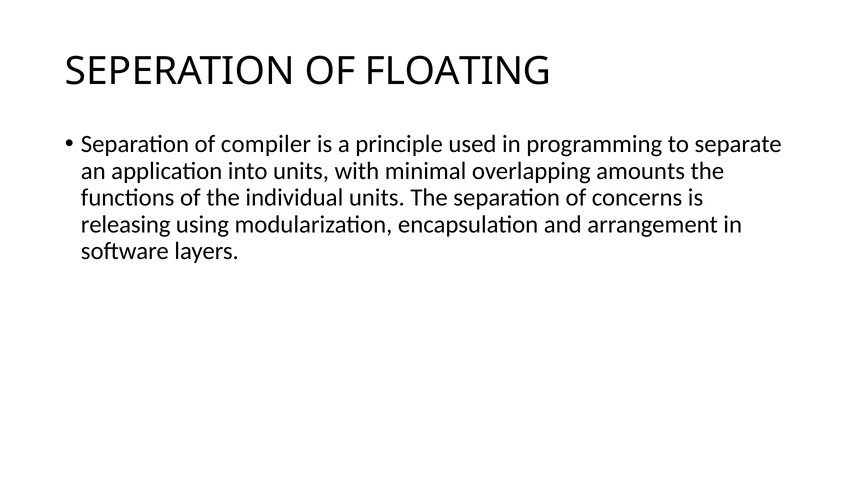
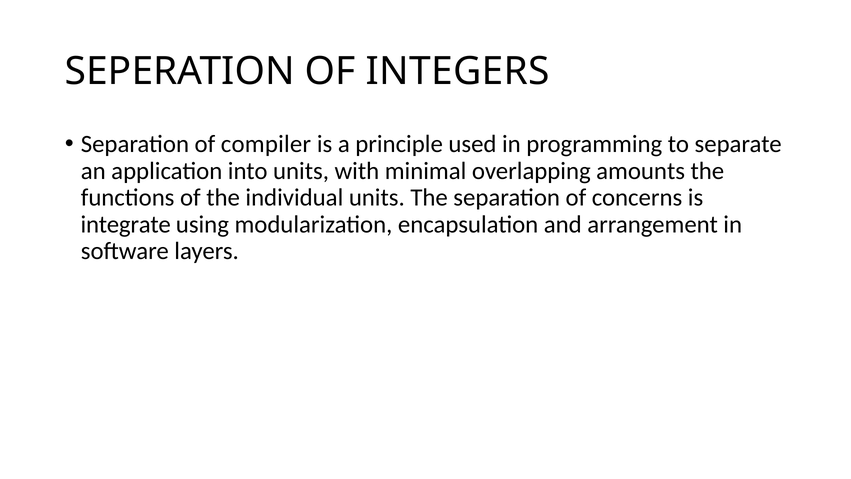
FLOATING: FLOATING -> INTEGERS (458, 71)
releasing: releasing -> integrate (126, 224)
